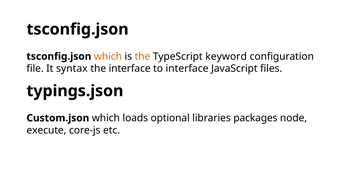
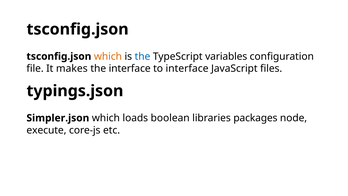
the colour: orange -> blue (142, 56)
keyword: keyword -> variables (226, 56)
syntax: syntax -> makes (72, 69)
Custom.json: Custom.json -> Simpler.json (58, 118)
optional: optional -> boolean (170, 118)
